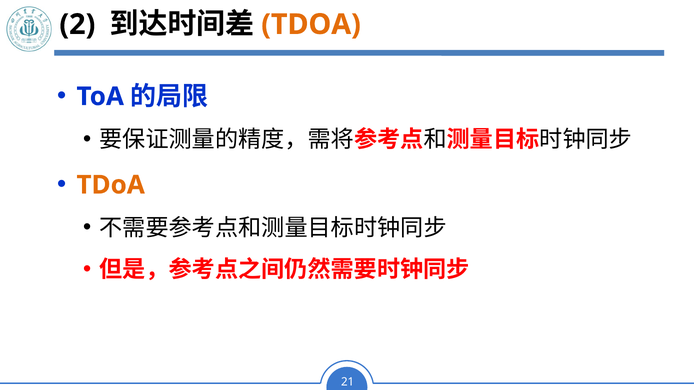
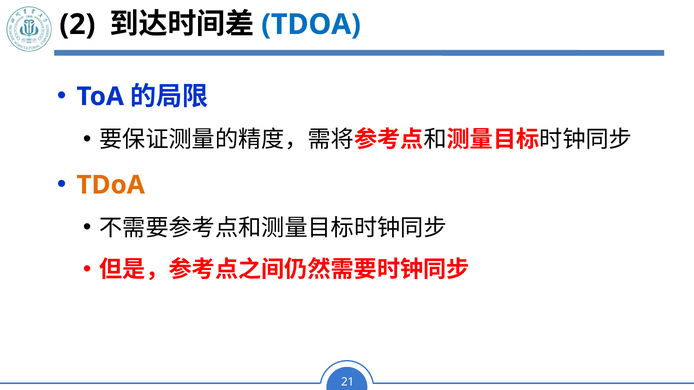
TDOA colour: orange -> blue (311, 24)
